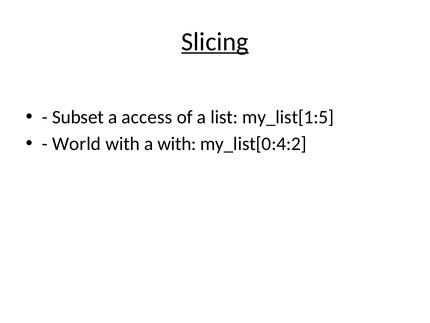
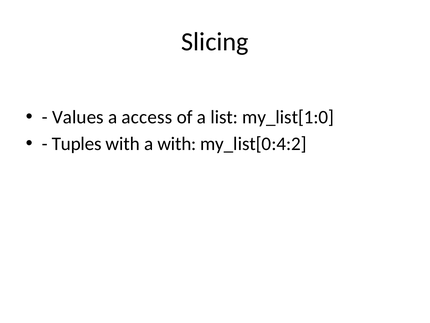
Slicing underline: present -> none (215, 42)
Subset: Subset -> Values (78, 117)
my_list[1:5: my_list[1:5 -> my_list[1:0 (288, 117)
World: World -> Tuples (77, 144)
